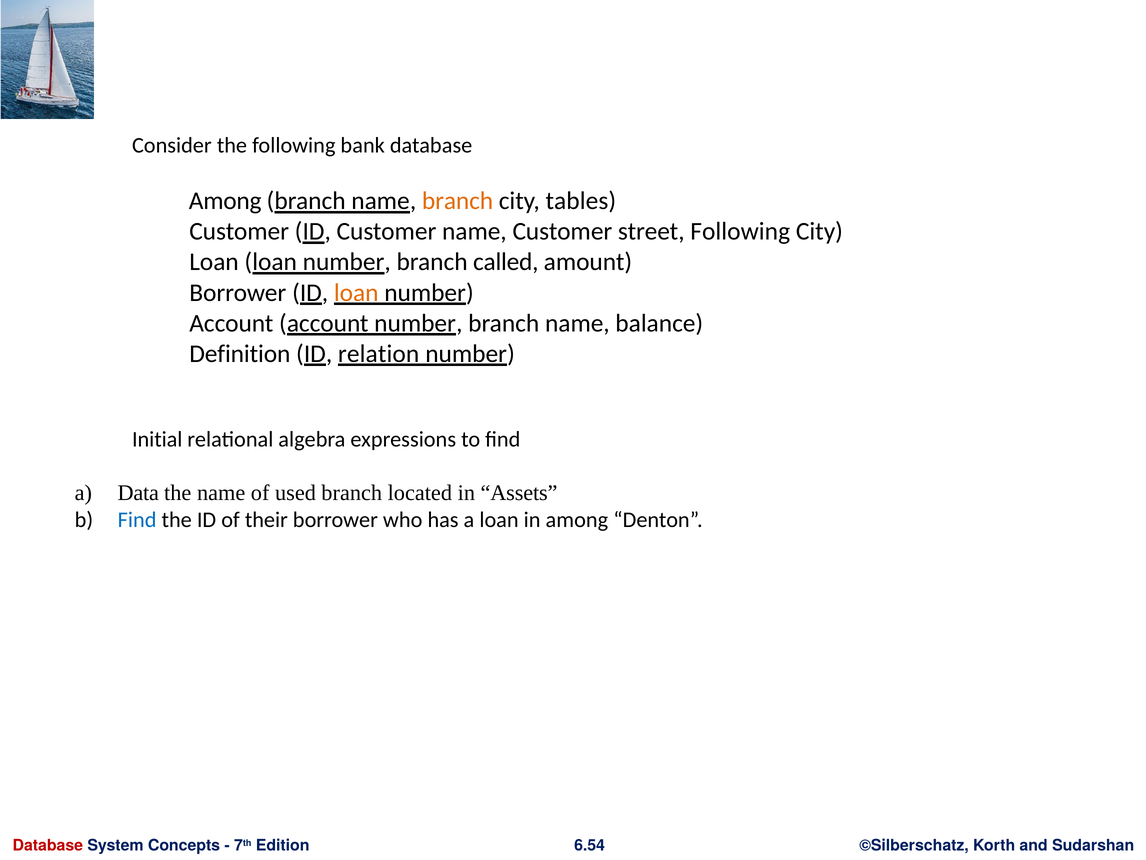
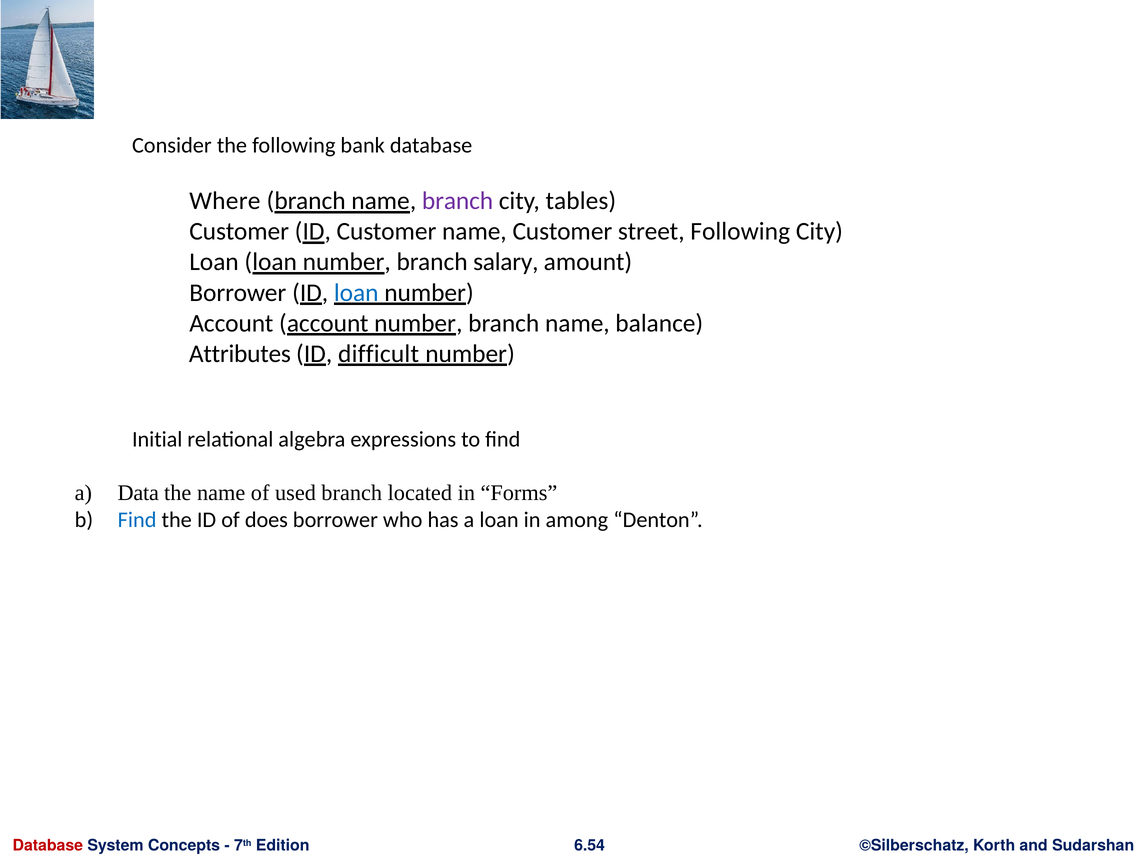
Among: Among -> Where (225, 201)
branch colour: orange -> purple (458, 201)
called: called -> salary (506, 262)
loan colour: orange -> blue (356, 292)
Definition: Definition -> Attributes (240, 354)
relation: relation -> difficult (379, 354)
Assets: Assets -> Forms (519, 493)
their: their -> does (266, 520)
